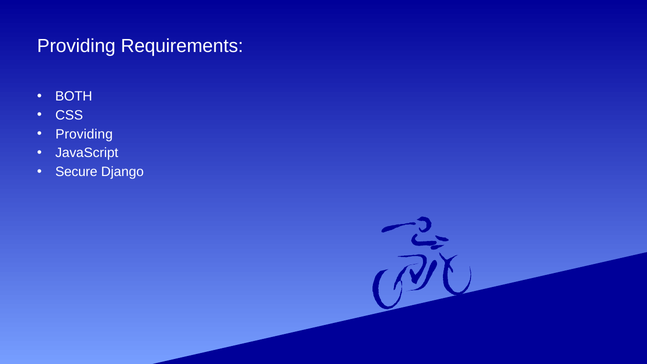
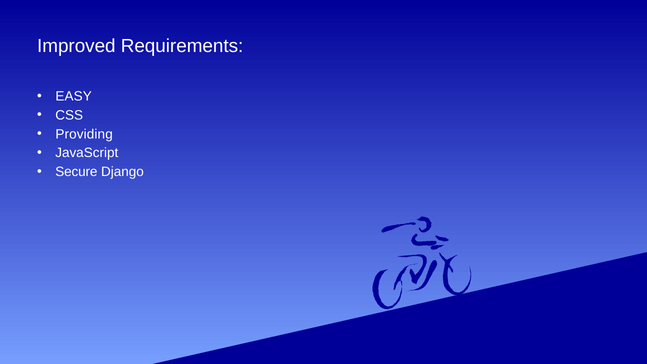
Providing: Providing -> Improved (76, 46)
BOTH: BOTH -> EASY (74, 96)
